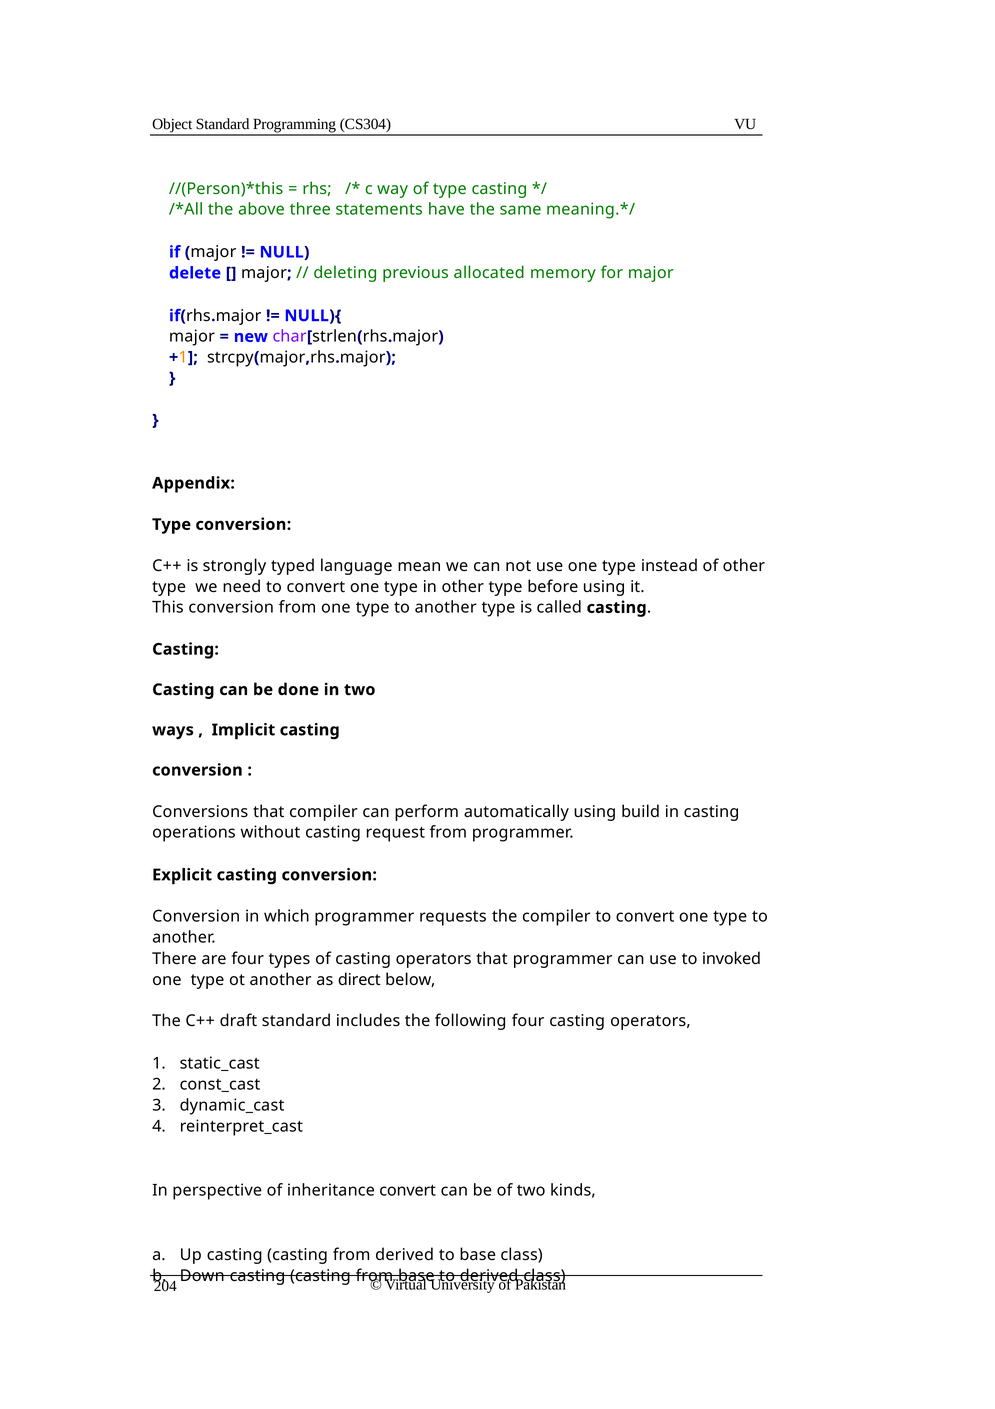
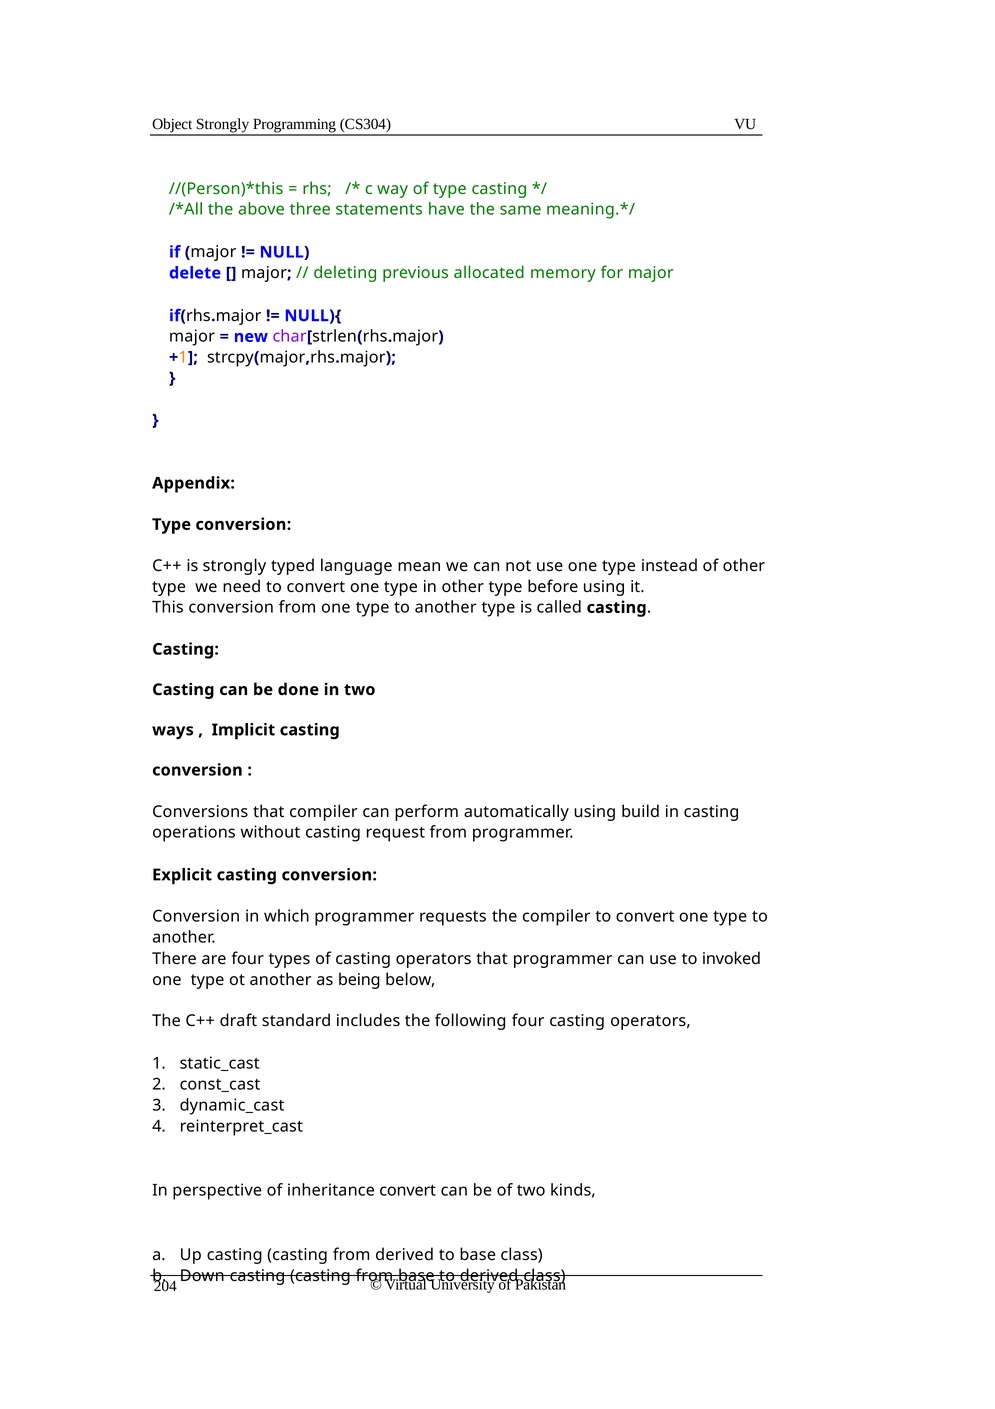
Object Standard: Standard -> Strongly (223, 124)
direct: direct -> being (359, 979)
